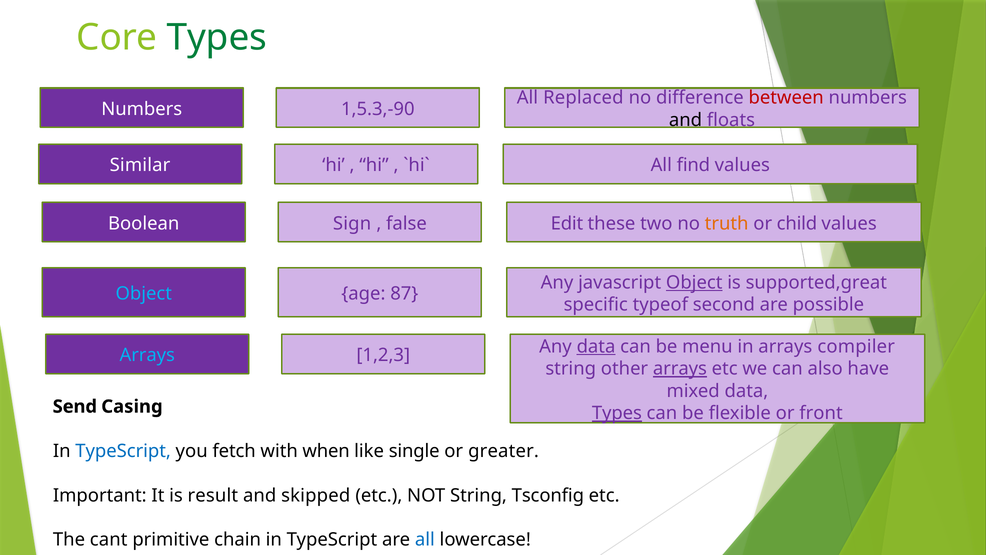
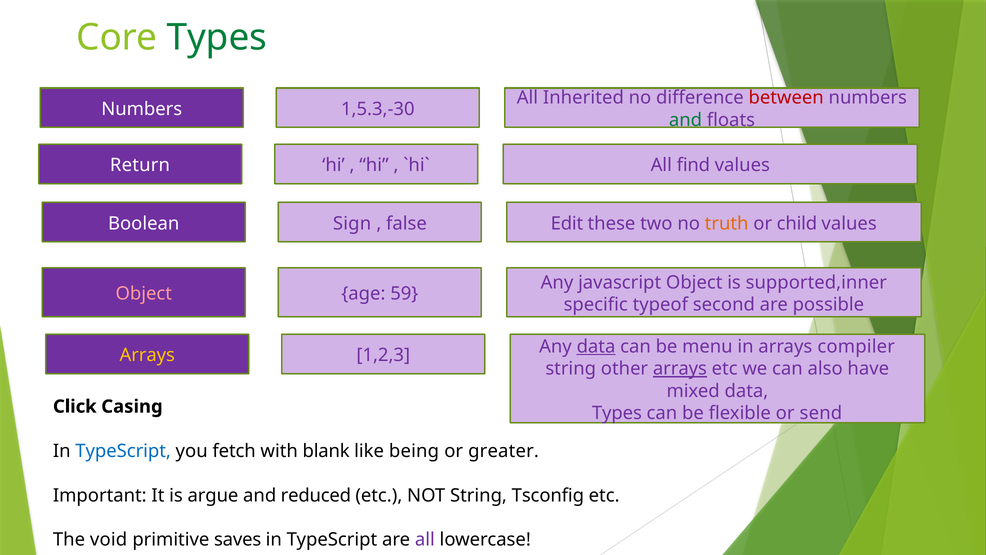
Replaced: Replaced -> Inherited (583, 98)
1,5.3,-90: 1,5.3,-90 -> 1,5.3,-30 (378, 109)
and colour: black -> green (685, 120)
Similar: Similar -> Return (140, 165)
Object underline: present -> none (694, 282)
supported,great: supported,great -> supported,inner (816, 282)
Object colour: light blue -> pink (144, 293)
87: 87 -> 59 (404, 293)
Arrays colour: light blue -> yellow (147, 355)
Send: Send -> Click (75, 406)
Types underline: present -> none (617, 413)
front: front -> send (821, 413)
when: when -> blank (326, 451)
single: single -> being (414, 451)
result: result -> argue (213, 495)
skipped: skipped -> reduced (316, 495)
cant: cant -> void (109, 539)
chain: chain -> saves (238, 539)
all colour: blue -> purple (425, 539)
